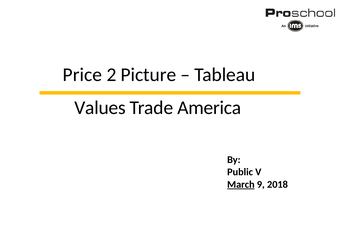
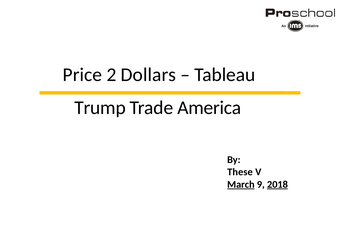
Picture: Picture -> Dollars (148, 75)
Values: Values -> Trump (100, 108)
Public: Public -> These (240, 172)
2018 underline: none -> present (277, 184)
